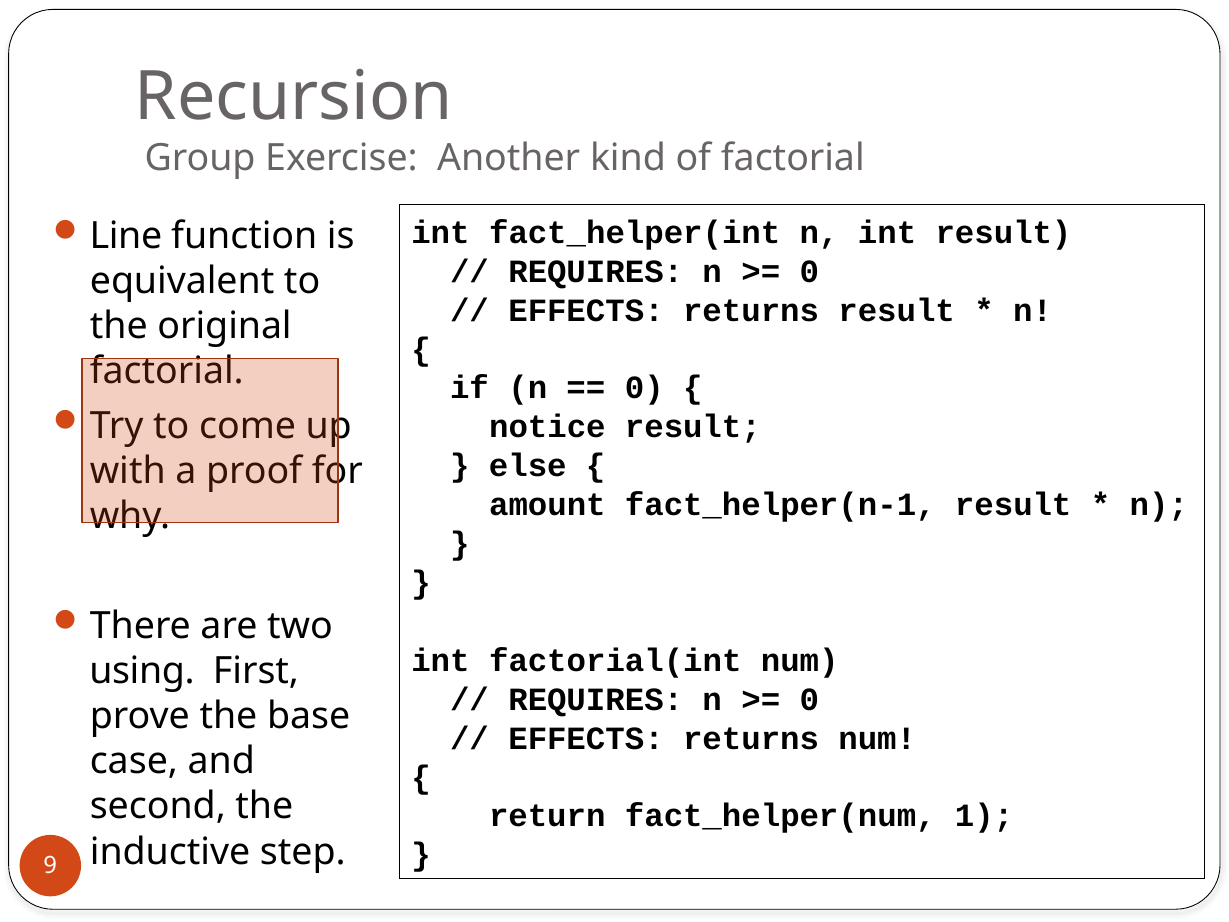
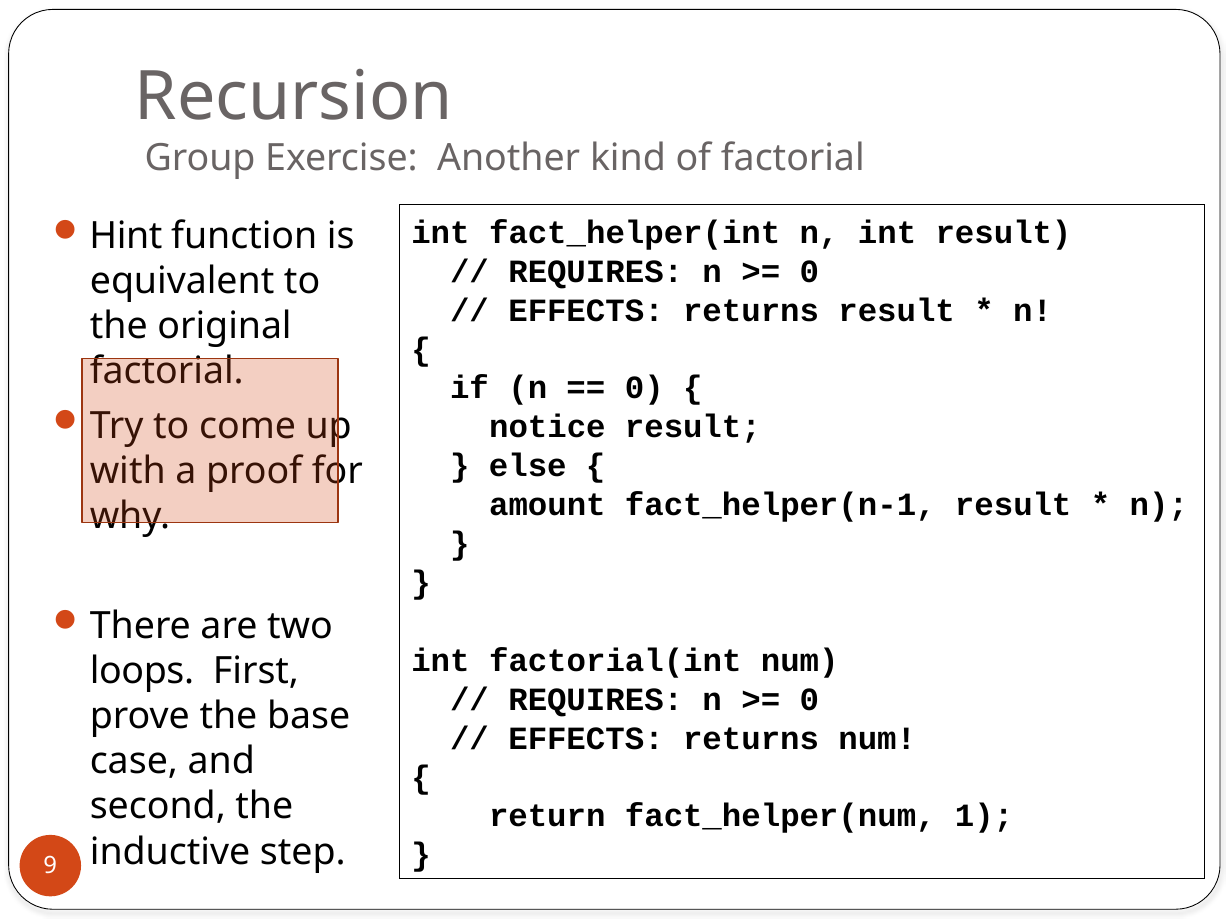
Line: Line -> Hint (126, 236)
using: using -> loops (142, 671)
